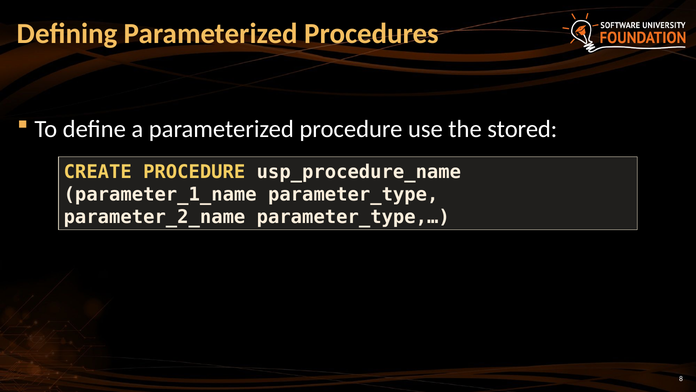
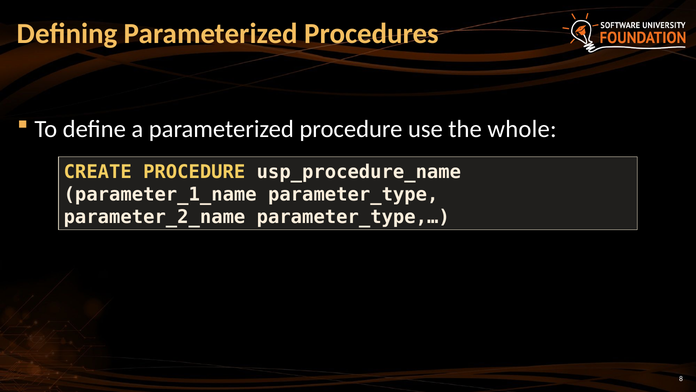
stored: stored -> whole (522, 129)
